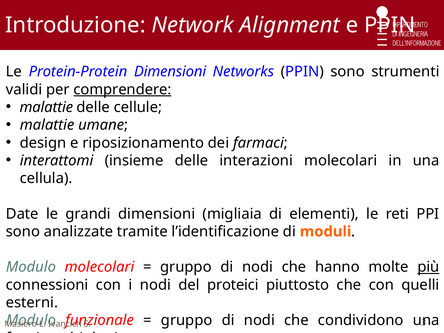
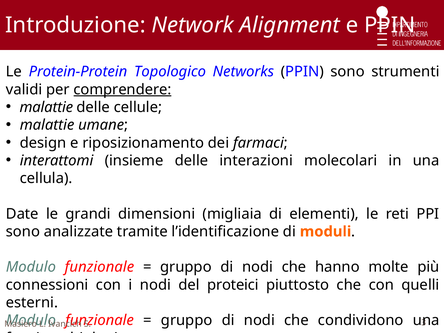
Protein-Protein Dimensioni: Dimensioni -> Topologico (170, 72)
molecolari: molecolari -> funzionale (99, 267)
più underline: present -> none (428, 267)
